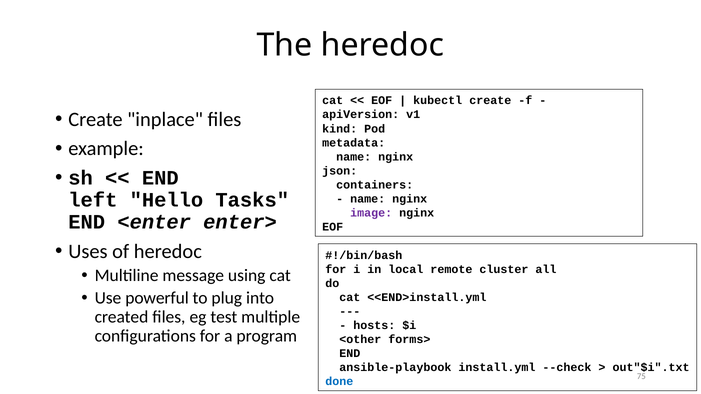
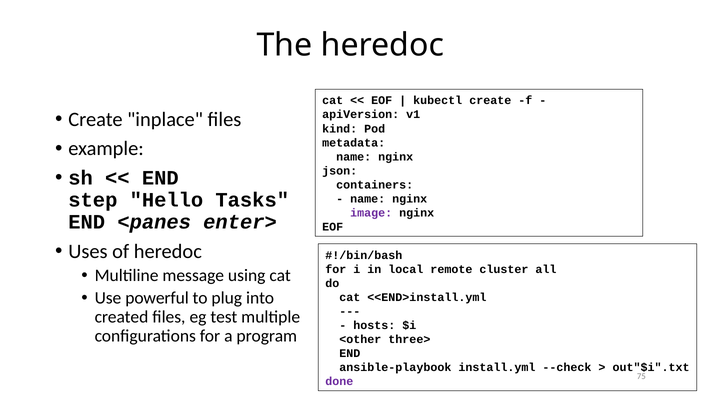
left: left -> step (93, 200)
<enter: <enter -> <panes (154, 222)
forms>: forms> -> three> (409, 340)
done colour: blue -> purple (339, 382)
